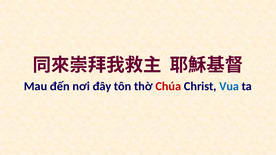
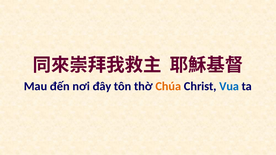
Chúa colour: red -> orange (168, 86)
